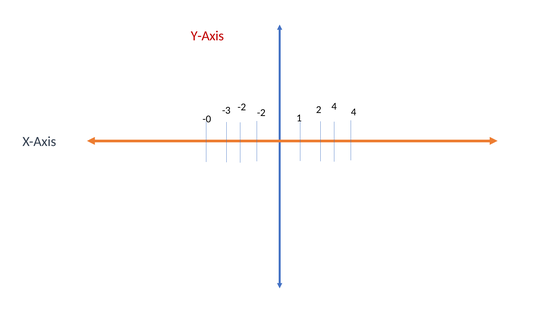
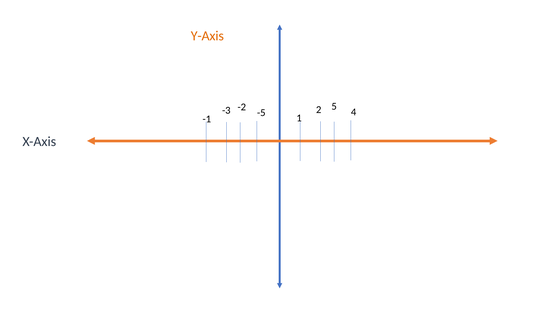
Y-Axis colour: red -> orange (207, 36)
2 4: 4 -> 5 (334, 106)
-2: -2 -> -5 (261, 113)
-0: -0 -> -1 (207, 119)
